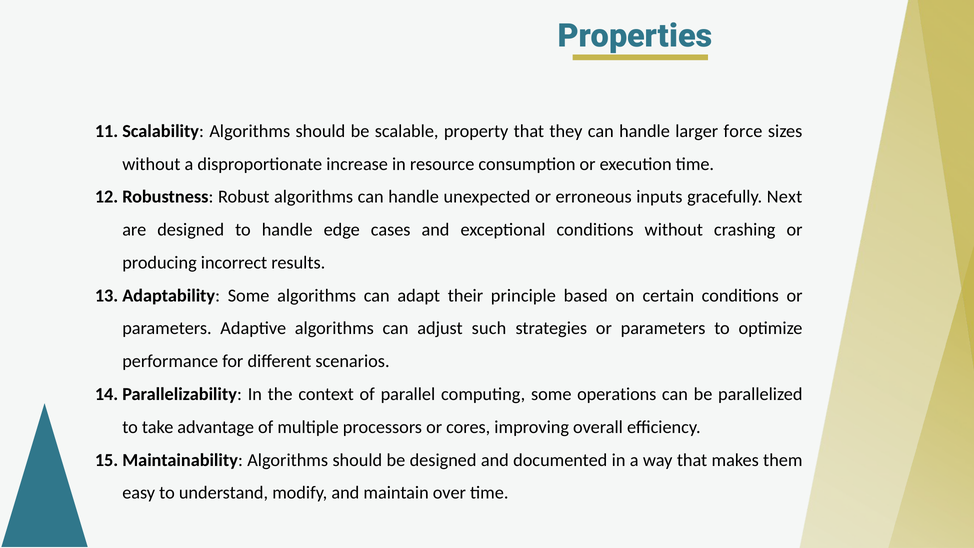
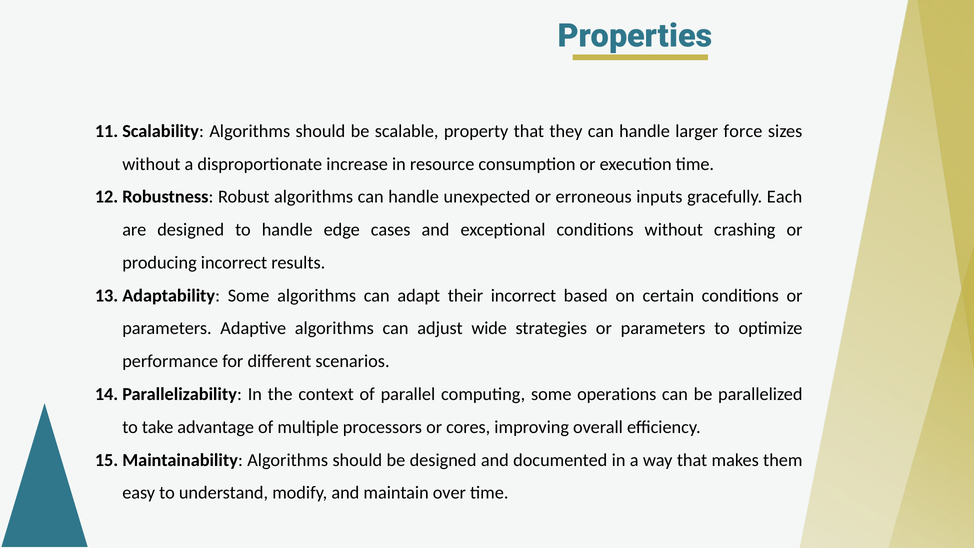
Next: Next -> Each (785, 197)
their principle: principle -> incorrect (524, 296)
such: such -> wide (489, 328)
